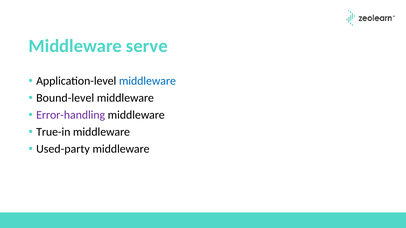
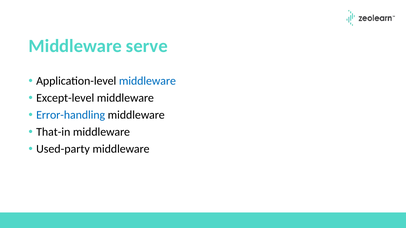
Bound-level: Bound-level -> Except-level (65, 98)
Error-handling colour: purple -> blue (71, 115)
True-in: True-in -> That-in (53, 132)
